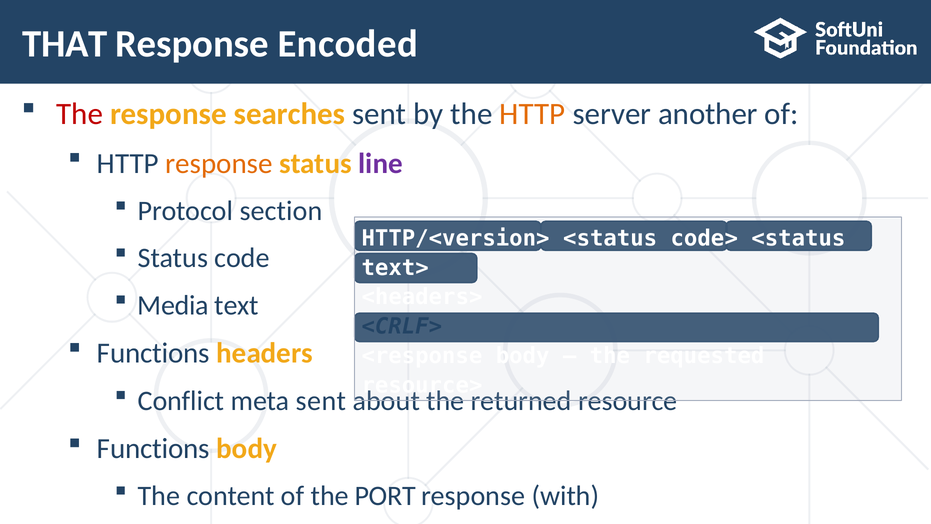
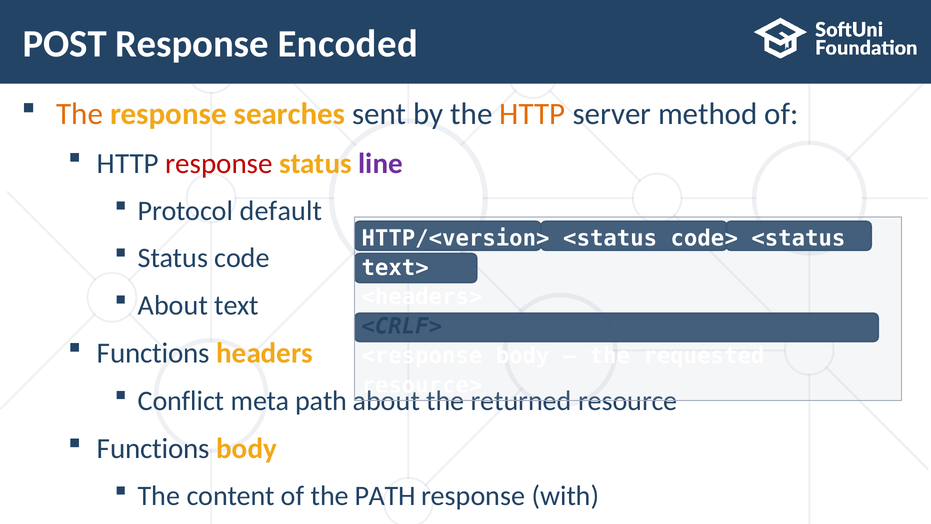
THAT: THAT -> POST (65, 44)
The colour: red -> orange (80, 114)
another: another -> method (708, 114)
response colour: orange -> red (219, 163)
section: section -> default (281, 211)
Media: Media -> About (173, 305)
meta sent: sent -> path (321, 400)
the PORT: PORT -> PATH (385, 496)
